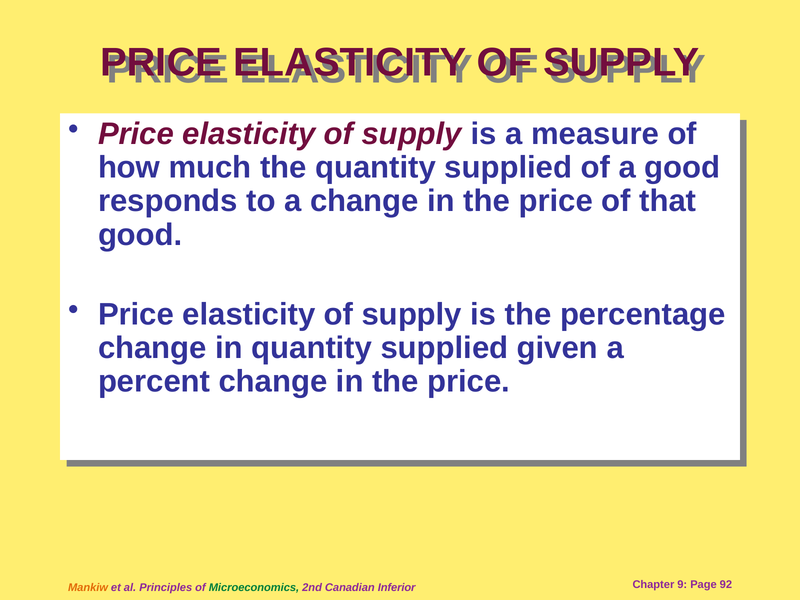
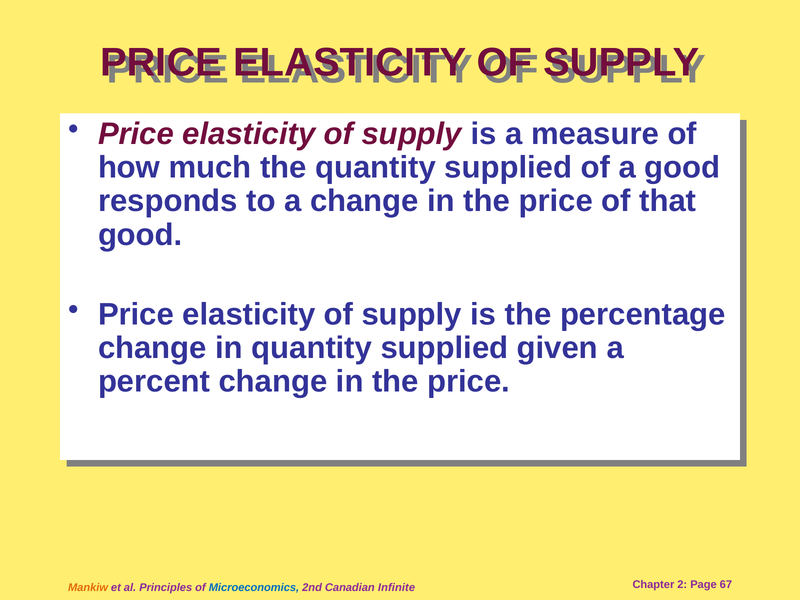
Microeconomics colour: green -> blue (254, 587)
Inferior: Inferior -> Infinite (397, 587)
9: 9 -> 2 (682, 585)
92: 92 -> 67 (726, 585)
